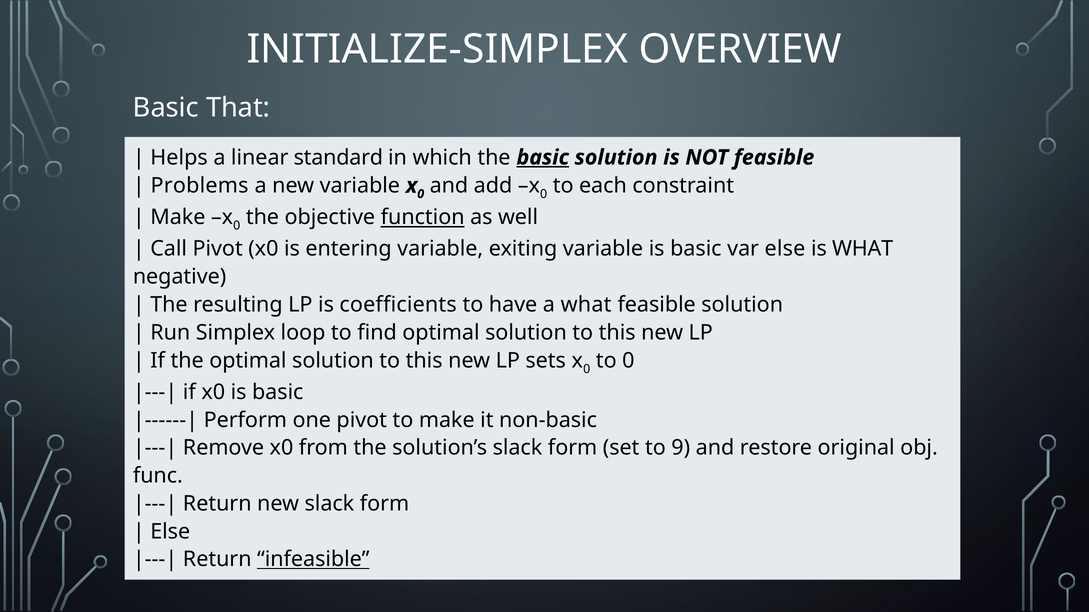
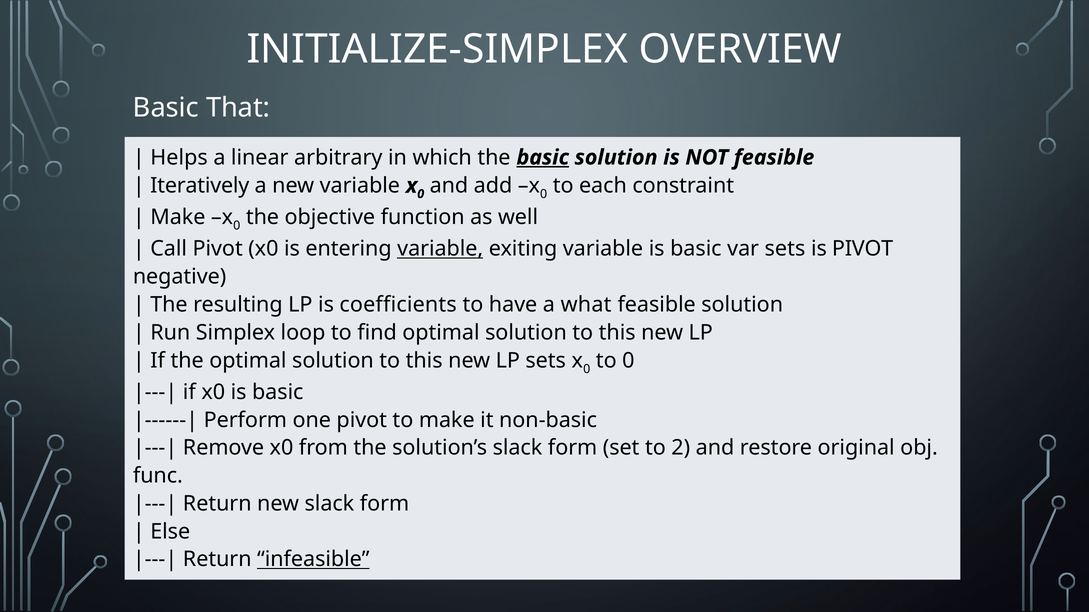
standard: standard -> arbitrary (338, 158)
Problems: Problems -> Iteratively (200, 186)
function underline: present -> none (423, 218)
variable underline: none -> present (440, 249)
var else: else -> sets (785, 249)
is WHAT: WHAT -> PIVOT (863, 249)
9: 9 -> 2 (681, 448)
